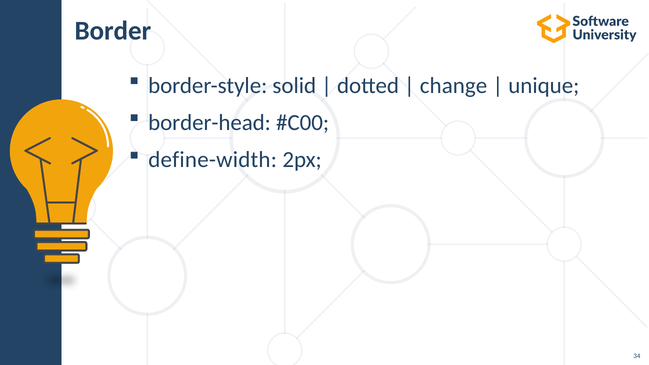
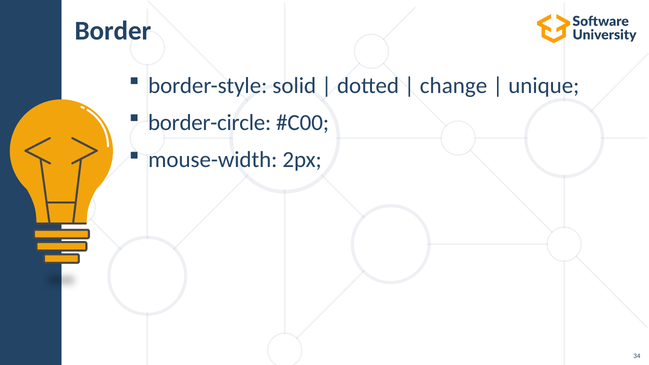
border-head: border-head -> border-circle (210, 123)
define-width: define-width -> mouse-width (213, 160)
